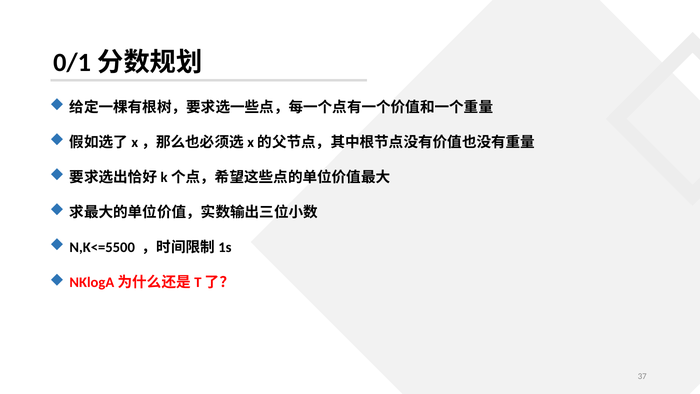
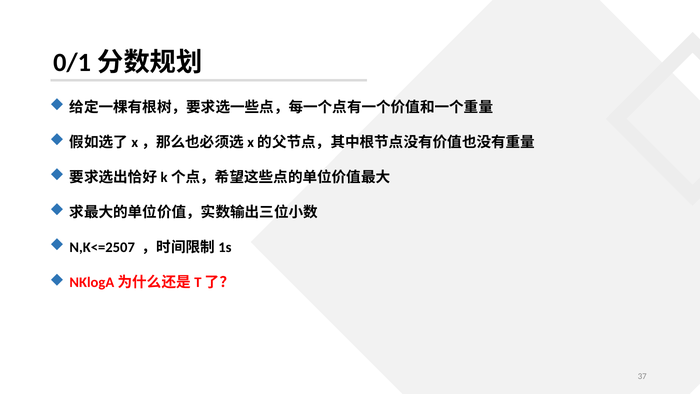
N,K<=5500: N,K<=5500 -> N,K<=2507 (102, 247)
